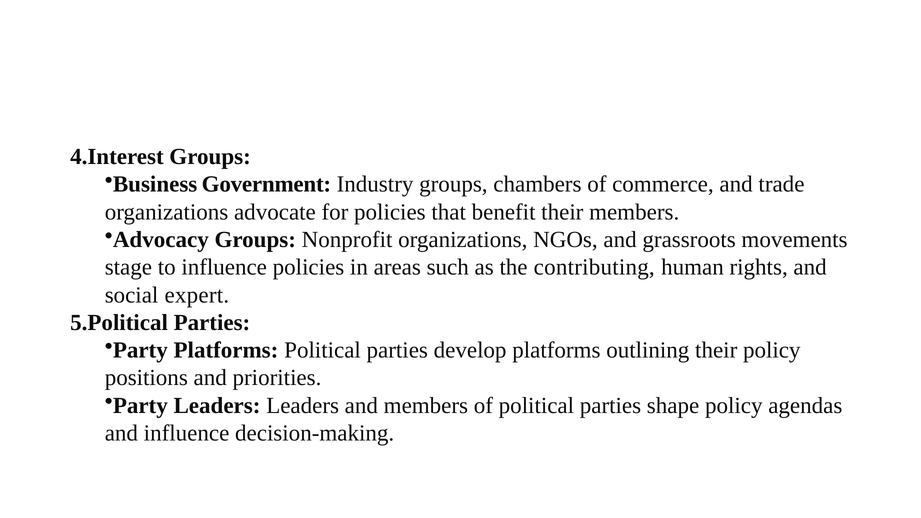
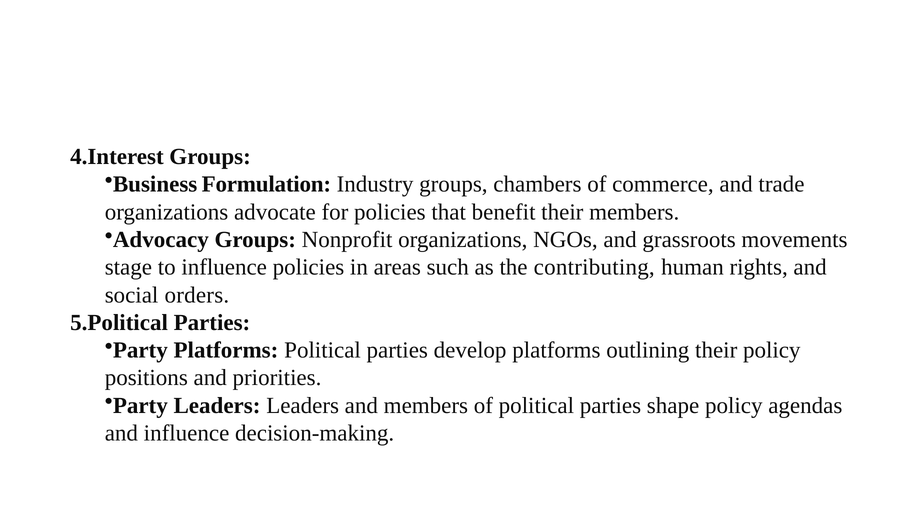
Government: Government -> Formulation (266, 184)
expert: expert -> orders (197, 295)
